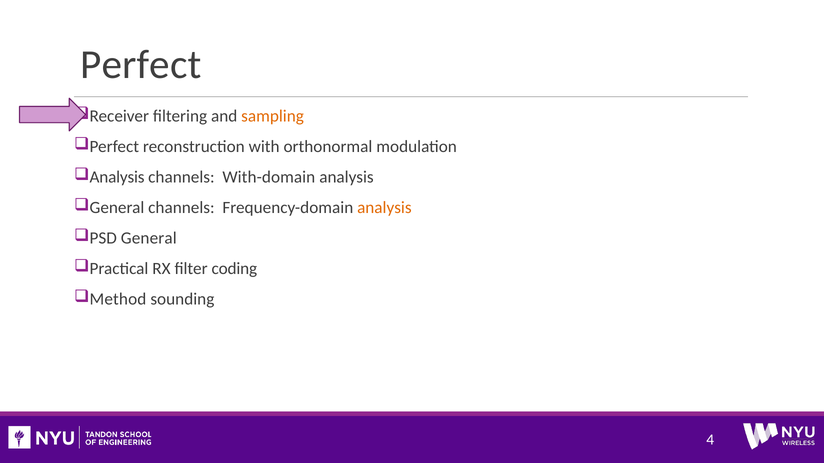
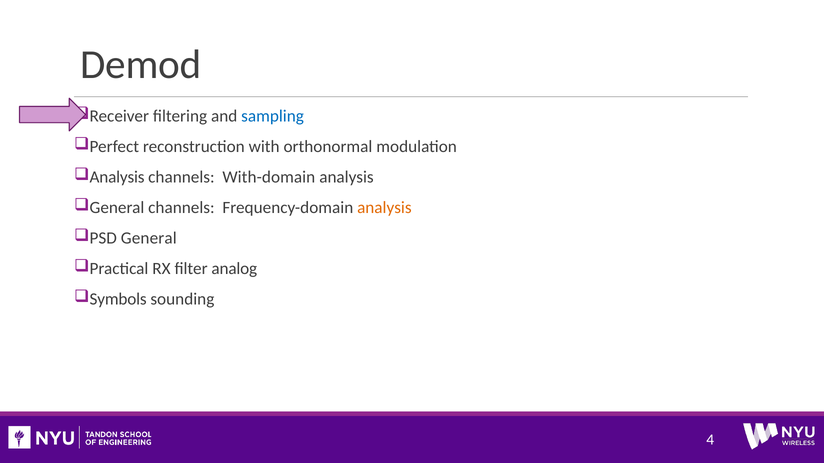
Perfect: Perfect -> Demod (141, 65)
sampling colour: orange -> blue (273, 116)
coding: coding -> analog (234, 269)
Method: Method -> Symbols (118, 300)
